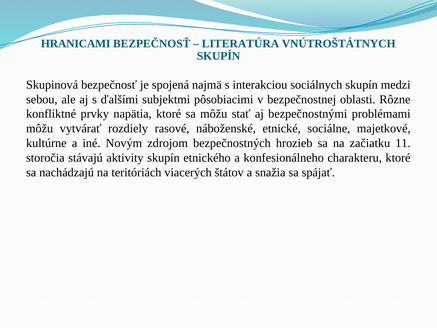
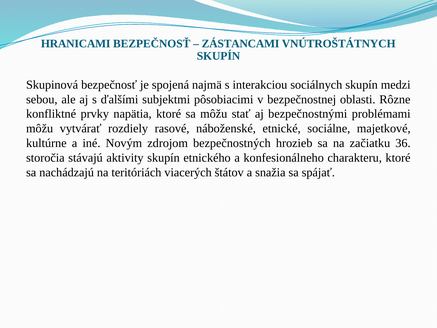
LITERATÚRA: LITERATÚRA -> ZÁSTANCAMI (241, 44)
11: 11 -> 36 (403, 143)
